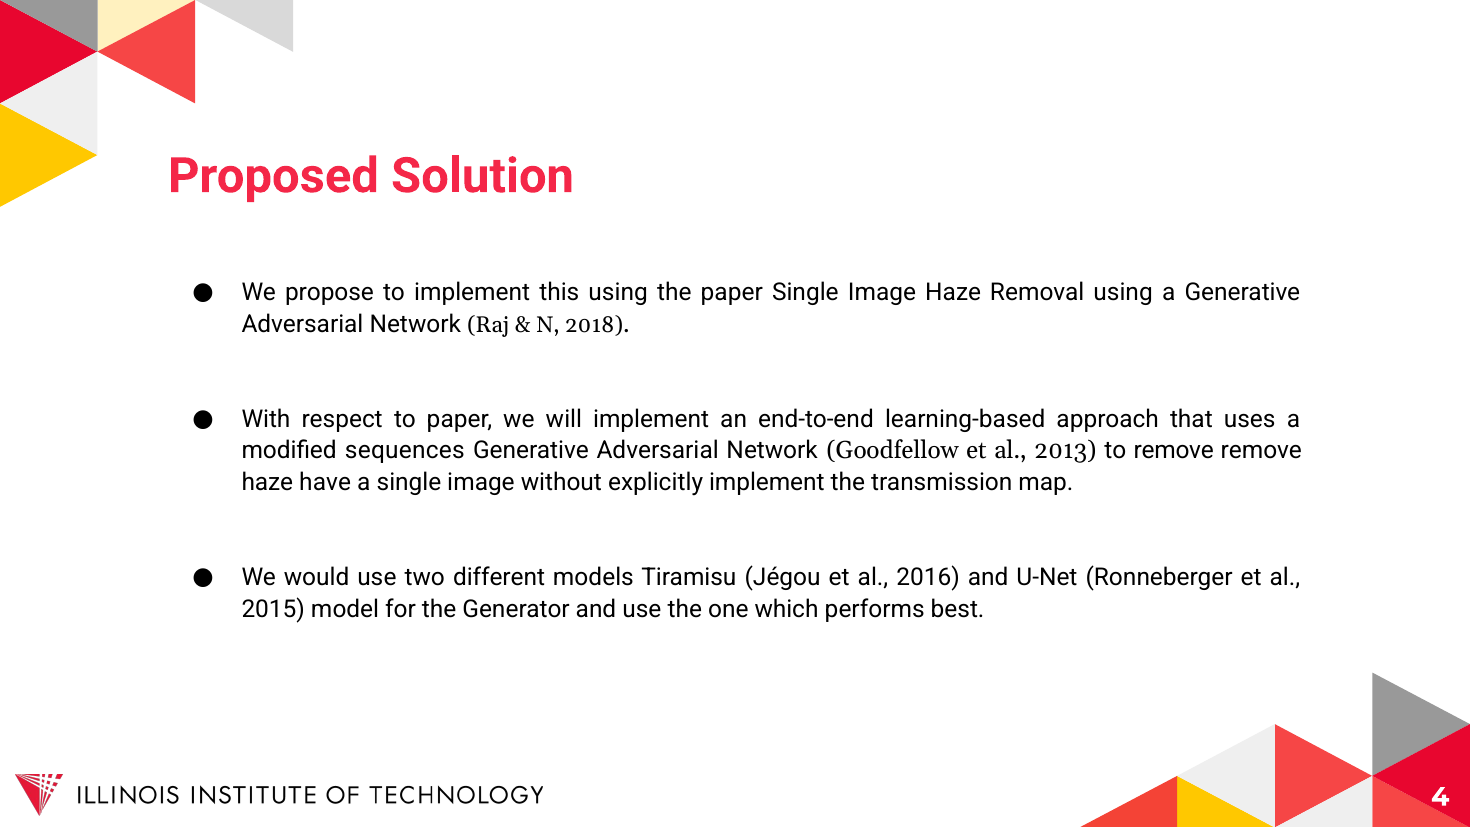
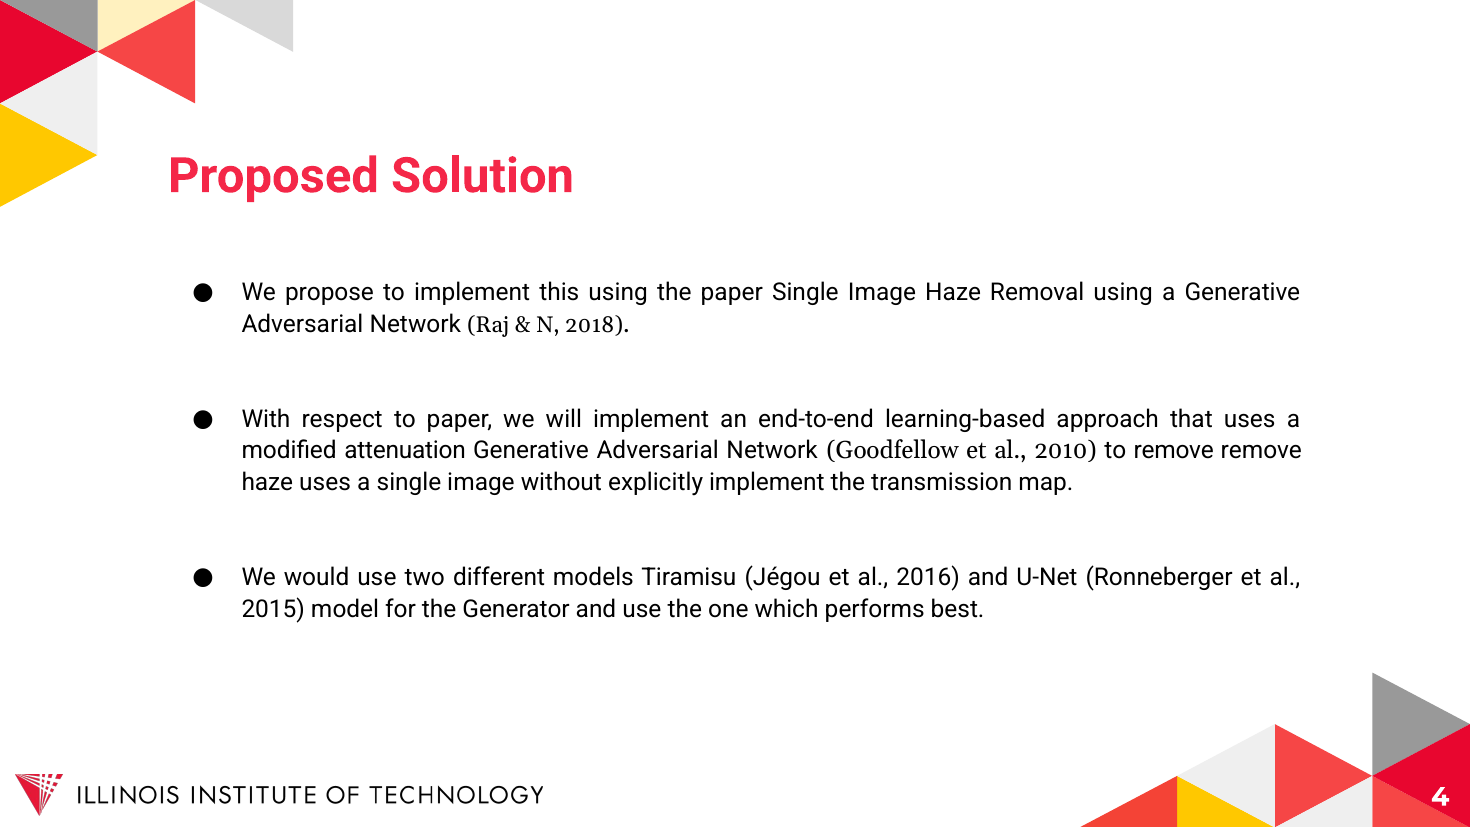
sequences: sequences -> attenuation (405, 451)
2013: 2013 -> 2010 (1065, 451)
haze have: have -> uses (325, 482)
